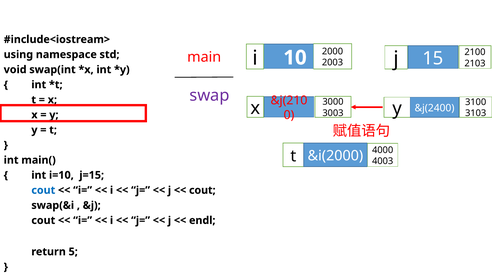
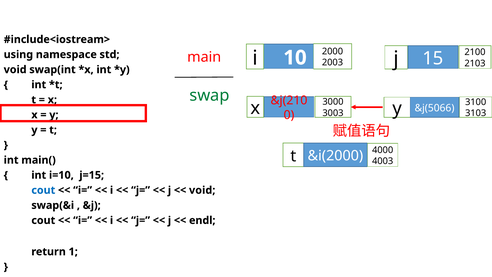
swap colour: purple -> green (210, 95)
&j(2400: &j(2400 -> &j(5066 (435, 108)
cout: cout -> void (202, 190)
5: 5 -> 1 (73, 251)
